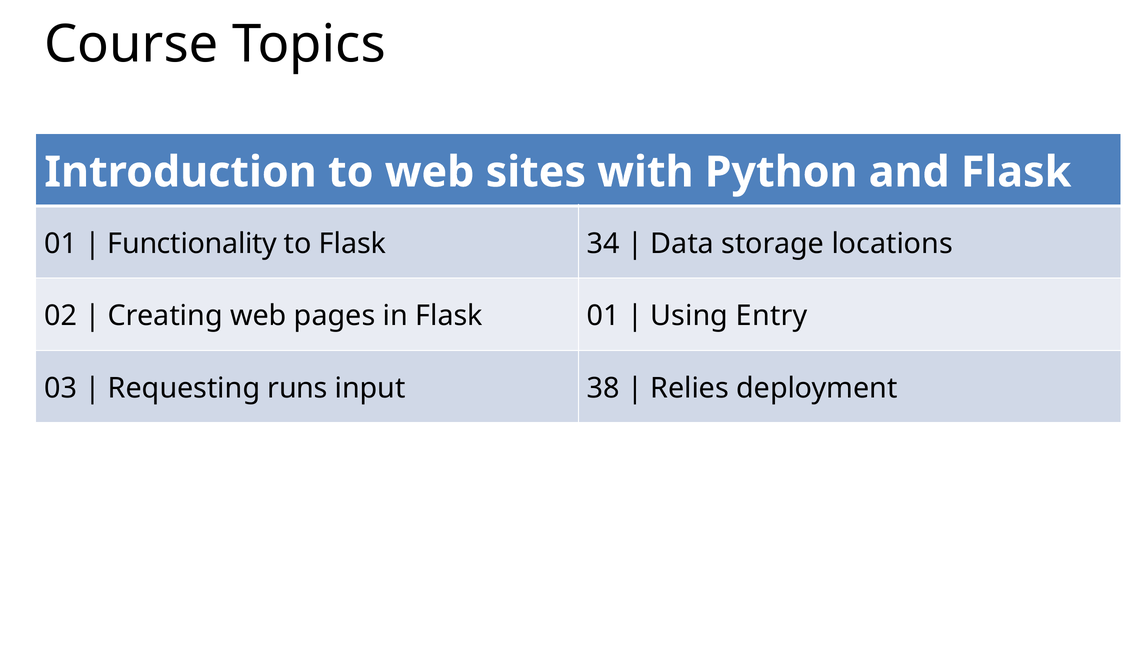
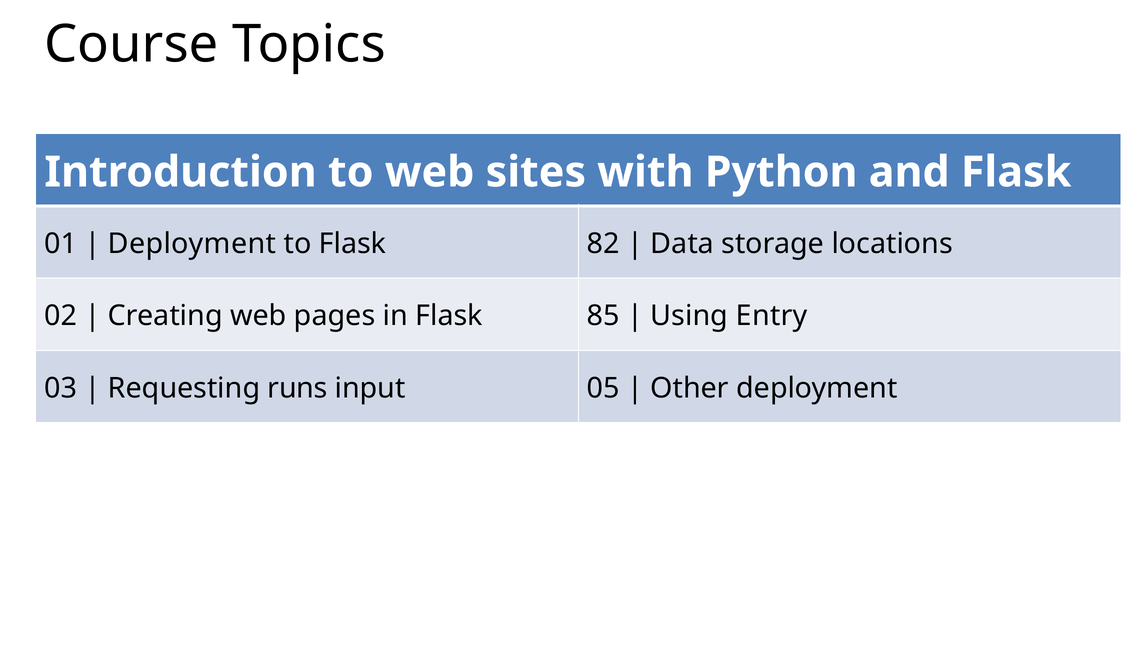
Functionality: Functionality -> Deployment (192, 244)
34: 34 -> 82 (603, 244)
in Flask 01: 01 -> 85 (603, 316)
38: 38 -> 05 (603, 388)
Relies: Relies -> Other (690, 388)
